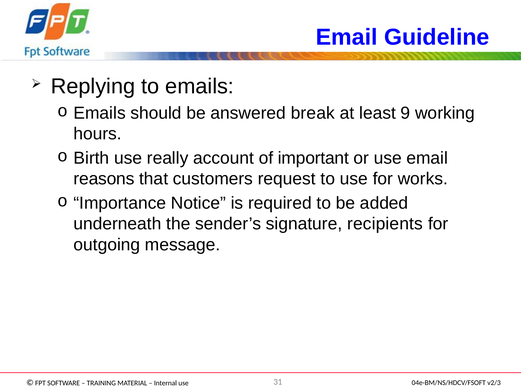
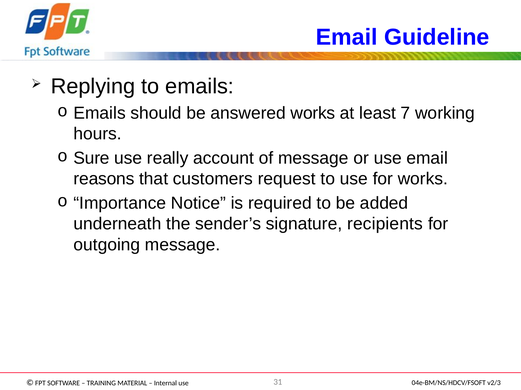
answered break: break -> works (313, 113)
9: 9 -> 7 (405, 113)
Birth: Birth -> Sure (92, 158)
of important: important -> message (313, 158)
